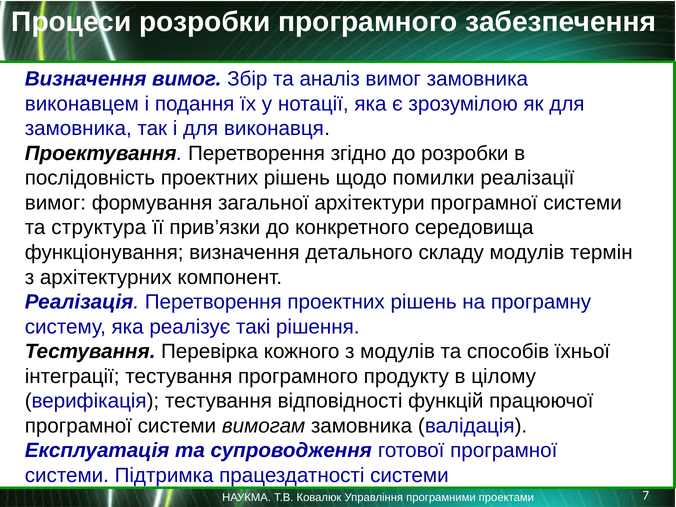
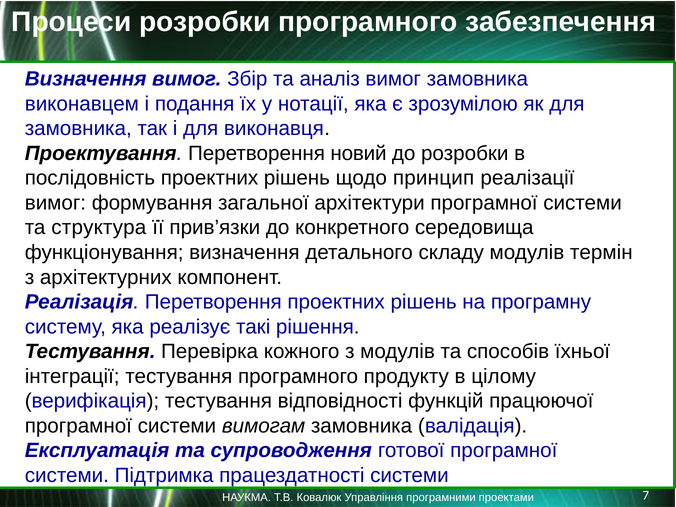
згідно: згідно -> новий (359, 153)
помилки: помилки -> принцип (434, 178)
